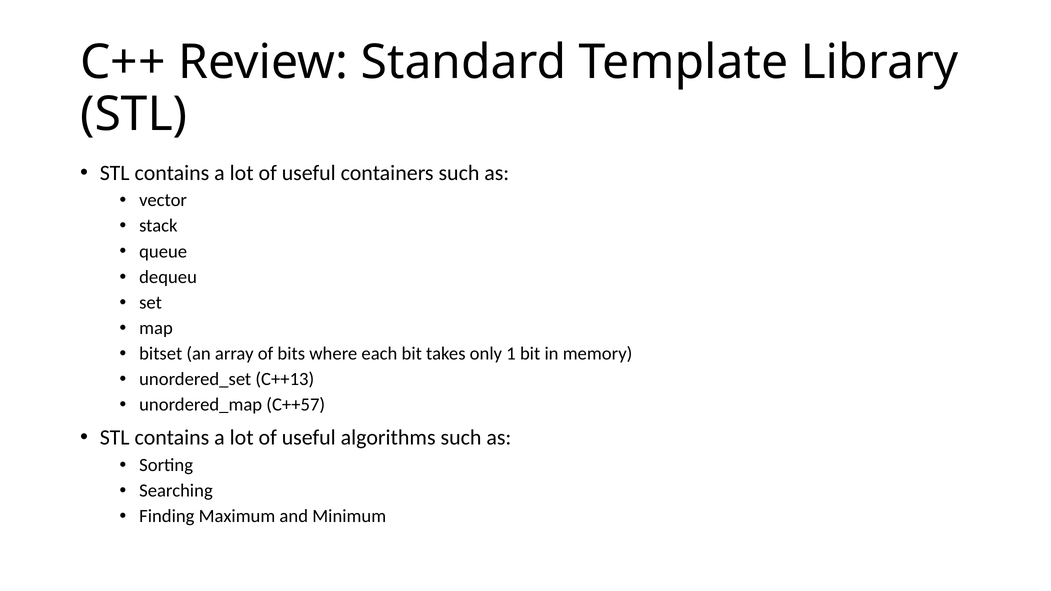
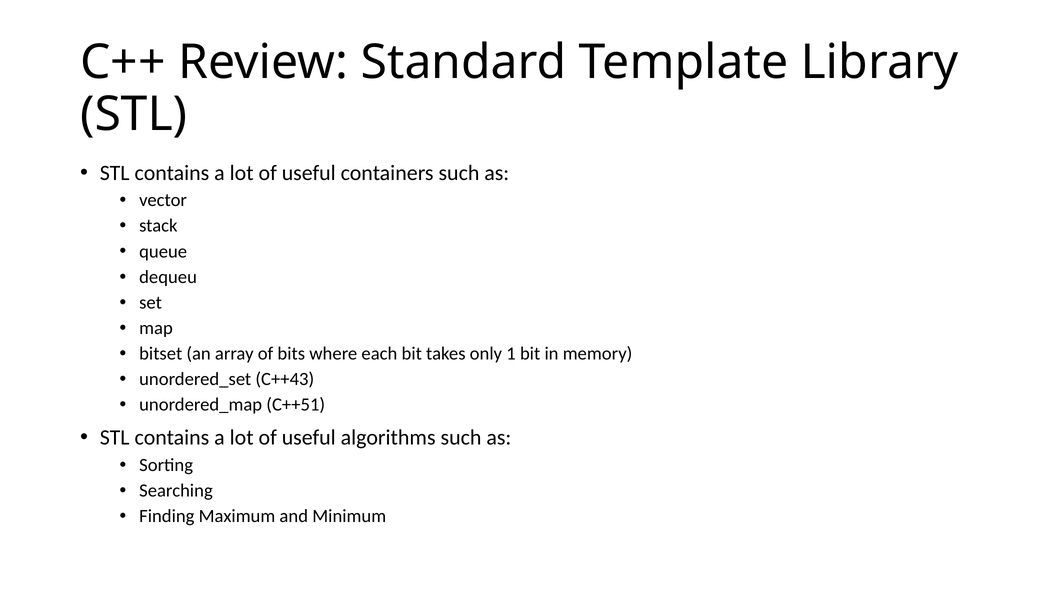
C++13: C++13 -> C++43 (285, 379)
C++57: C++57 -> C++51 (296, 405)
